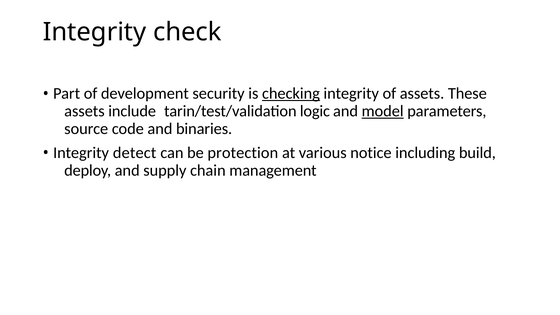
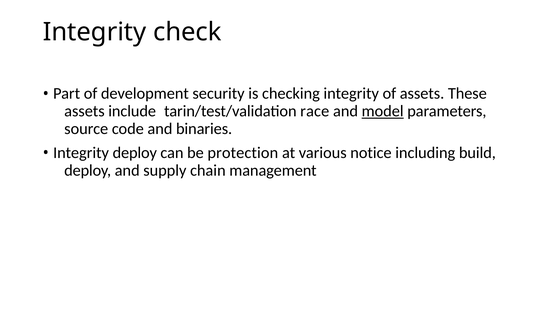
checking underline: present -> none (291, 94)
logic: logic -> race (315, 111)
Integrity detect: detect -> deploy (135, 153)
